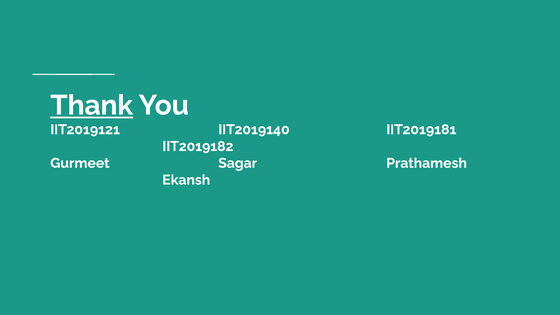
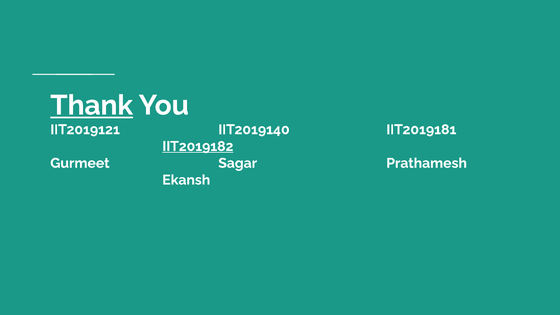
IIT2019182 underline: none -> present (198, 146)
